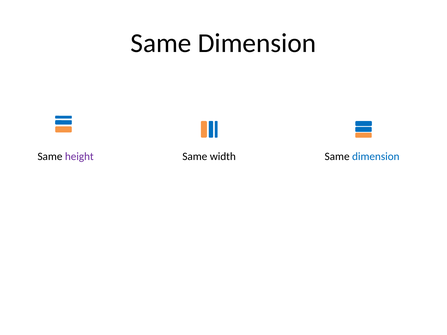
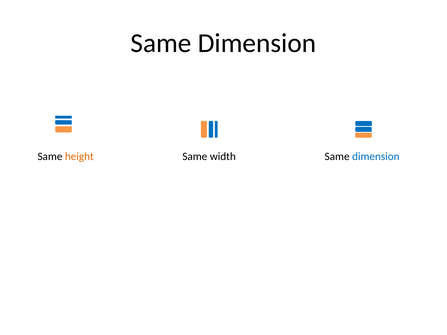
height colour: purple -> orange (79, 156)
